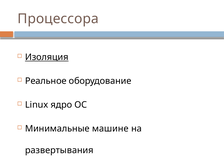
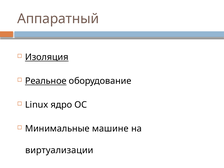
Процессора: Процессора -> Аппаратный (58, 19)
Реальное underline: none -> present (46, 81)
развертывания: развертывания -> виртуализации (59, 150)
